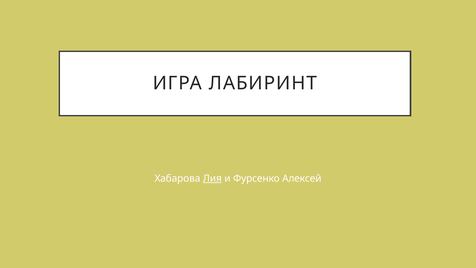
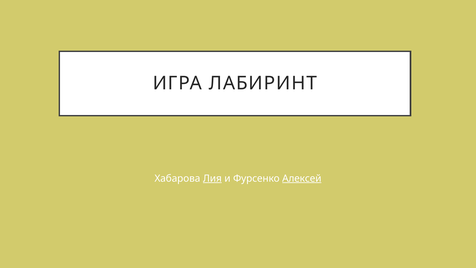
Алексей underline: none -> present (302, 178)
